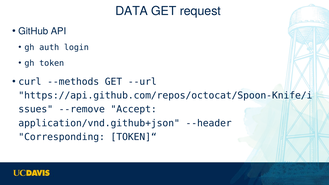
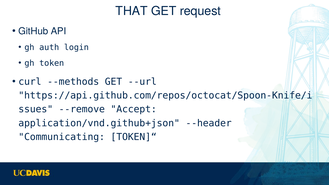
DATA: DATA -> THAT (132, 11)
Corresponding: Corresponding -> Communicating (62, 137)
